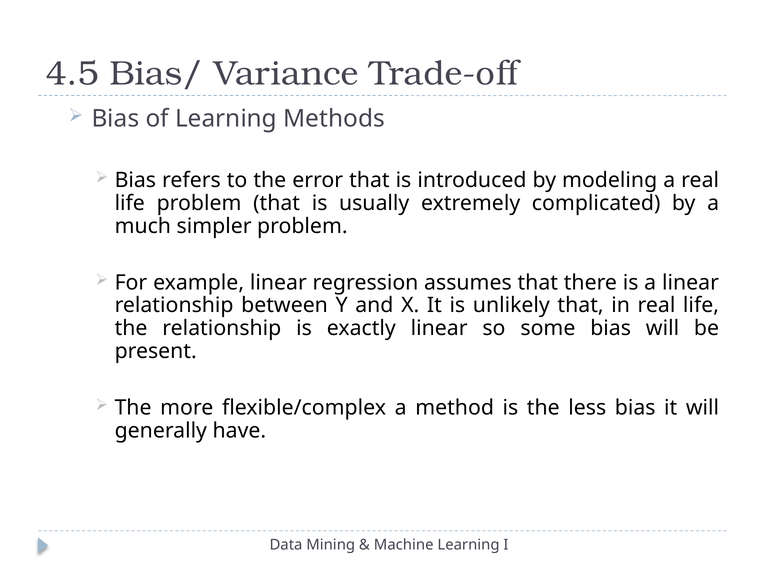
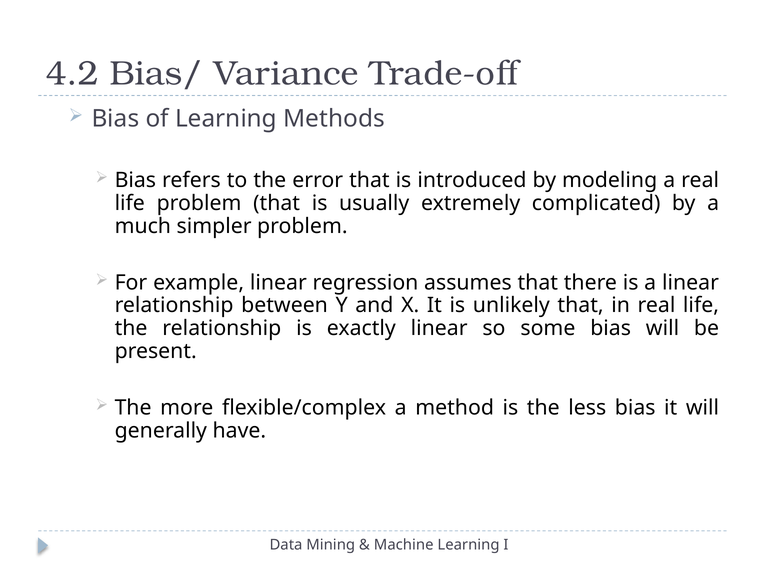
4.5: 4.5 -> 4.2 (72, 74)
